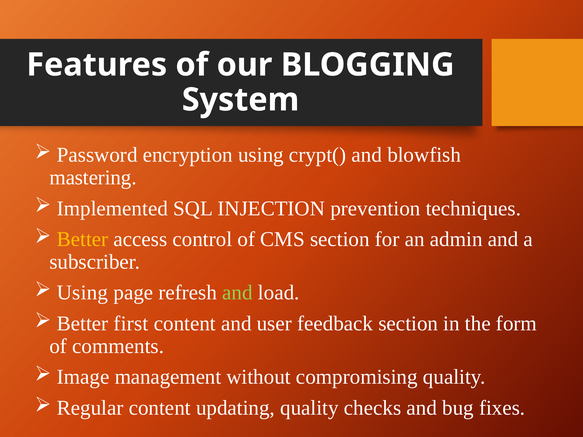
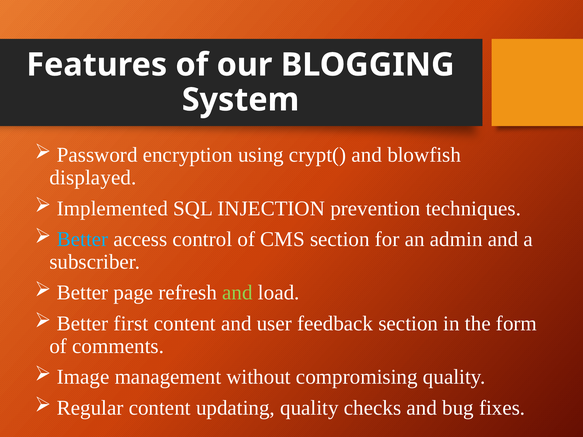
mastering: mastering -> displayed (93, 178)
Better colour: yellow -> light blue (82, 239)
Using: Using -> Better (83, 293)
